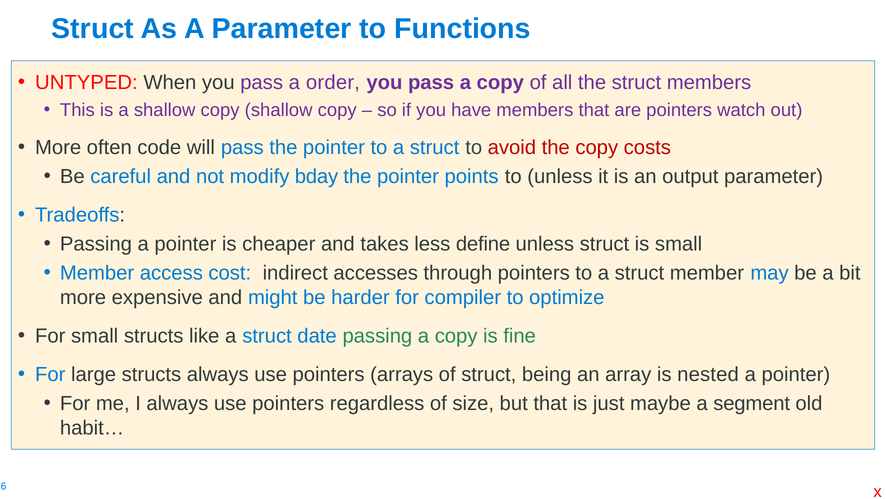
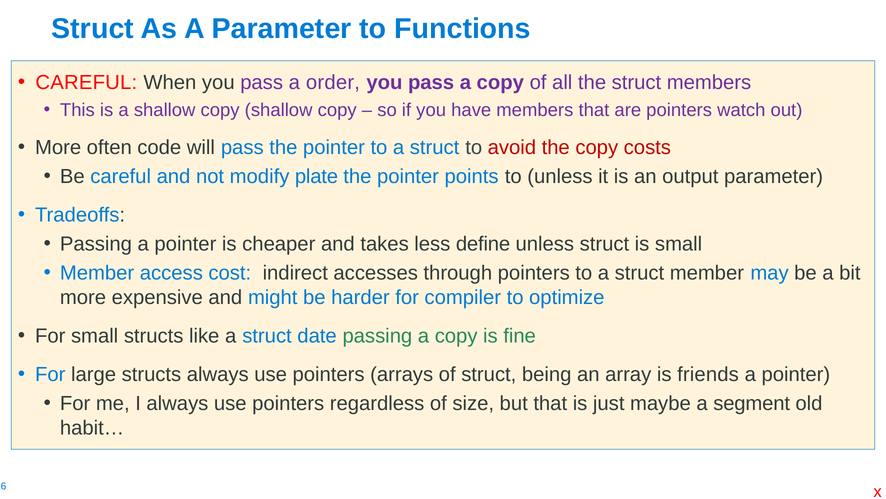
UNTYPED: UNTYPED -> CAREFUL (86, 82)
bday: bday -> plate (316, 177)
nested: nested -> friends (708, 374)
